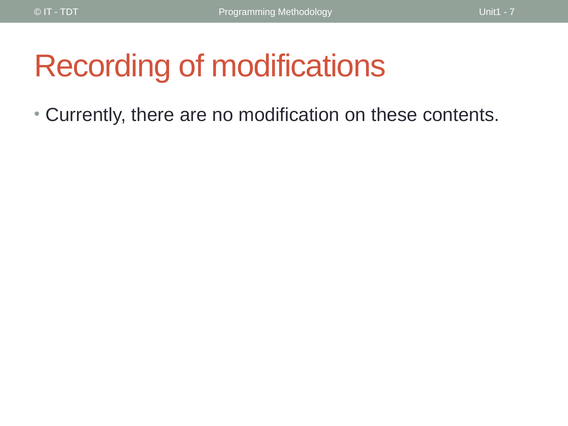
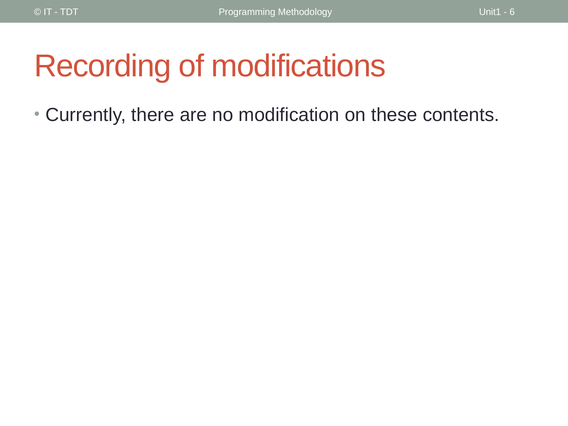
7: 7 -> 6 (512, 12)
